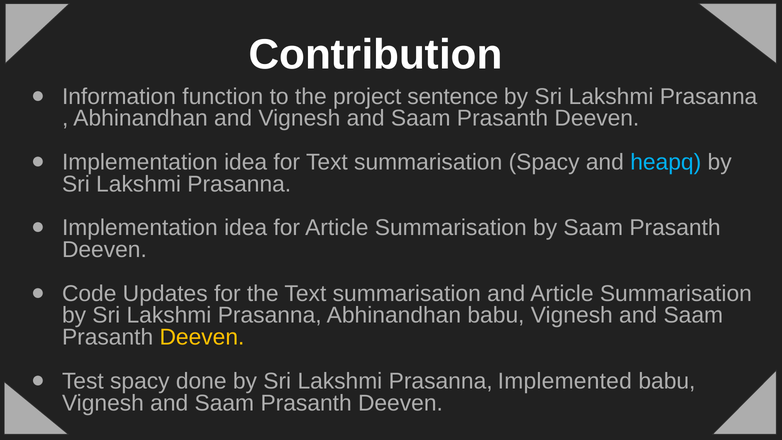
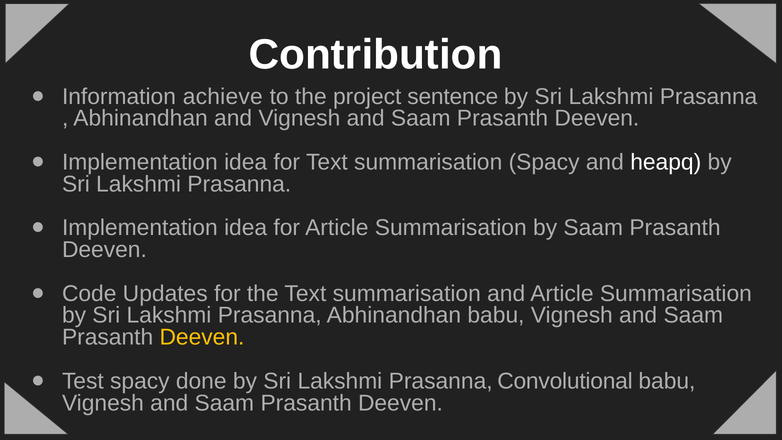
function: function -> achieve (223, 96)
heapq colour: light blue -> white (666, 162)
Implemented: Implemented -> Convolutional (565, 381)
